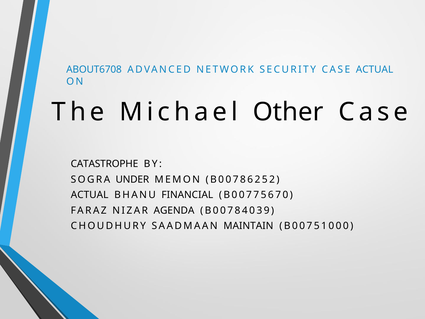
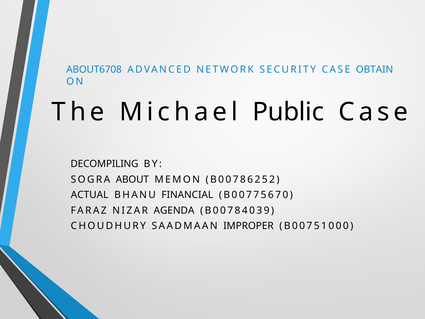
CASE ACTUAL: ACTUAL -> OBTAIN (375, 69)
Other: Other -> Public (288, 112)
CATASTROPHE: CATASTROPHE -> DECOMPILING (104, 164)
UNDER: UNDER -> ABOUT (132, 179)
MAINTAIN: MAINTAIN -> IMPROPER (248, 226)
